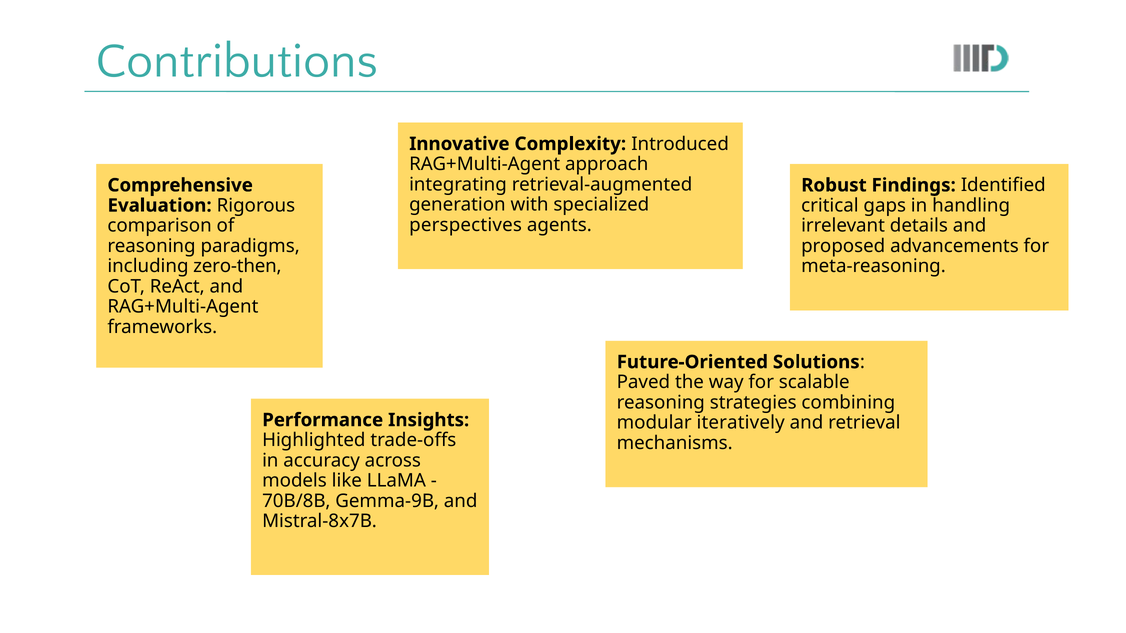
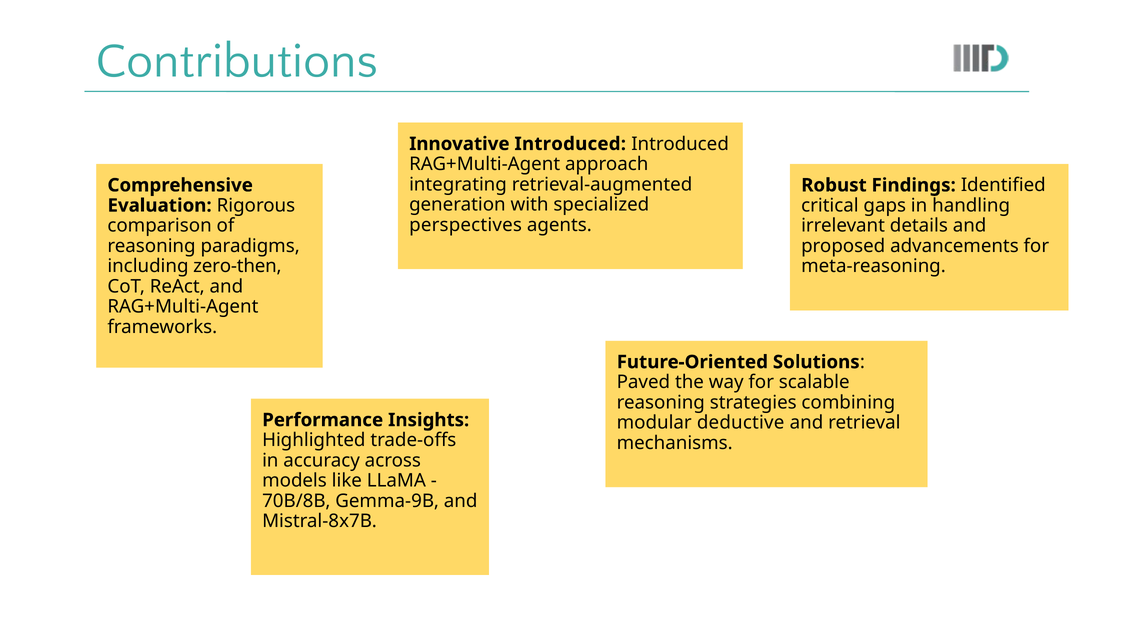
Innovative Complexity: Complexity -> Introduced (570, 144)
iteratively: iteratively -> deductive (741, 423)
